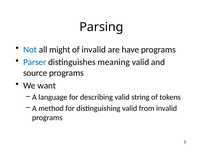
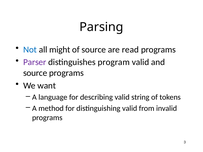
of invalid: invalid -> source (94, 50)
have: have -> read (130, 50)
Parser colour: blue -> purple (35, 62)
meaning: meaning -> program (114, 62)
